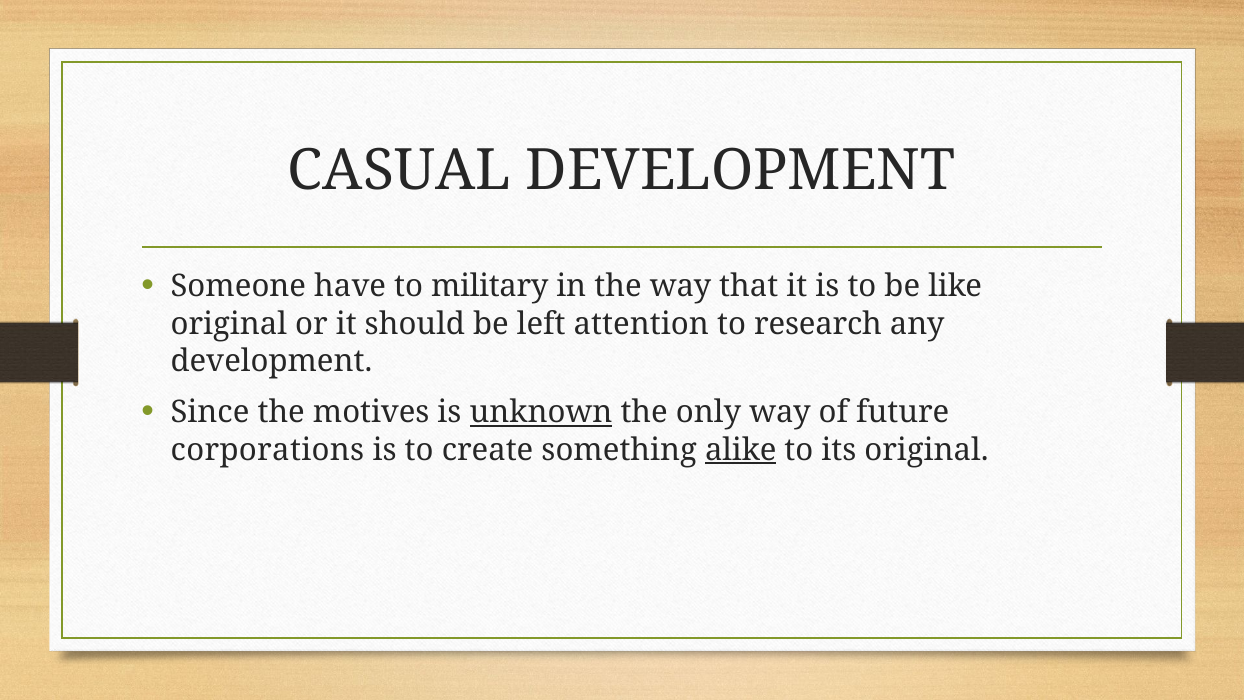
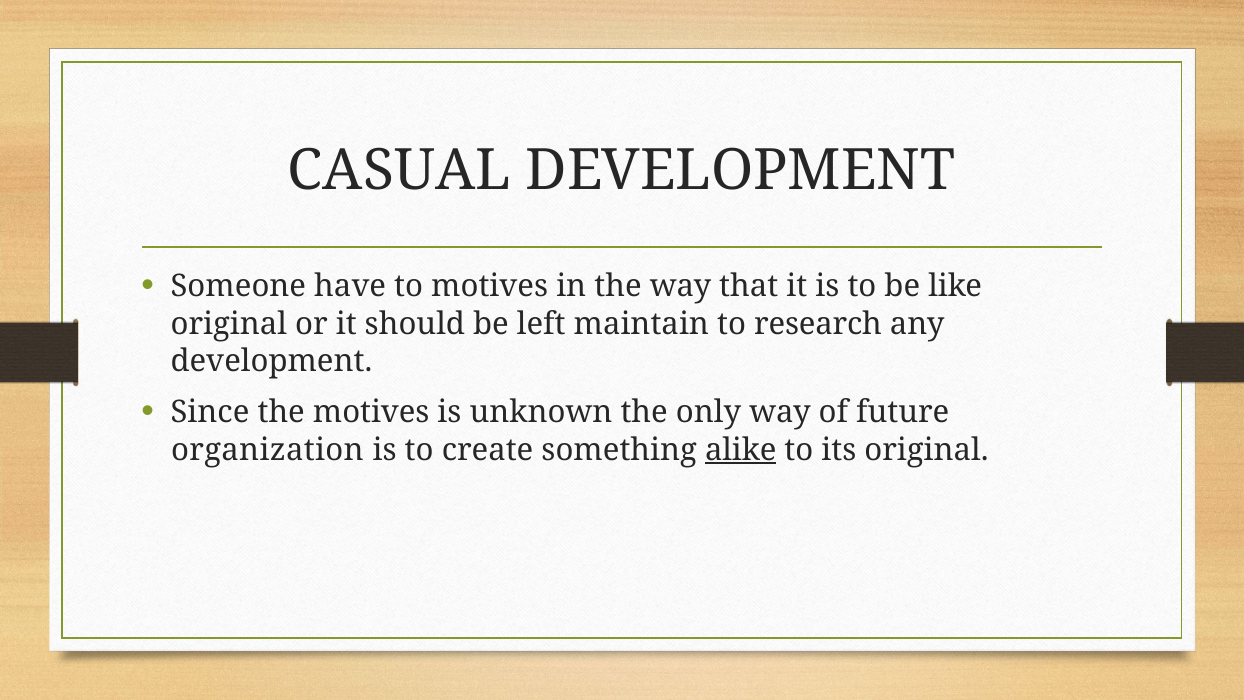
to military: military -> motives (490, 286)
attention: attention -> maintain (641, 324)
unknown underline: present -> none (541, 412)
corporations: corporations -> organization (267, 450)
